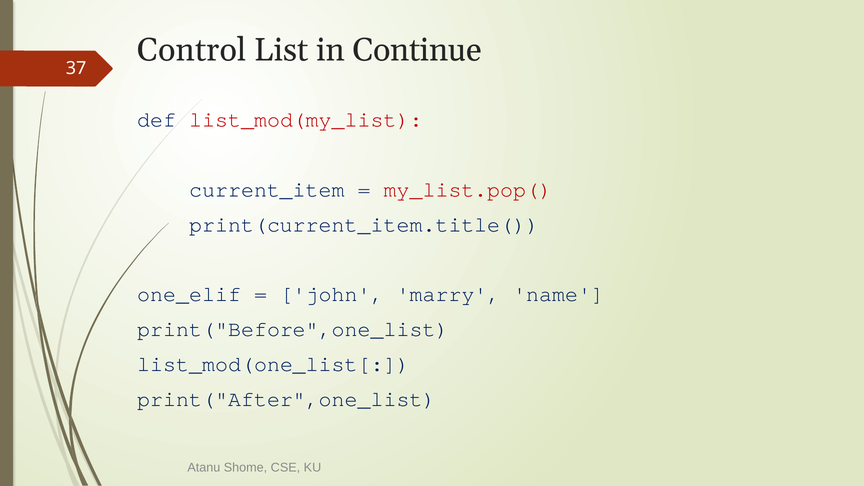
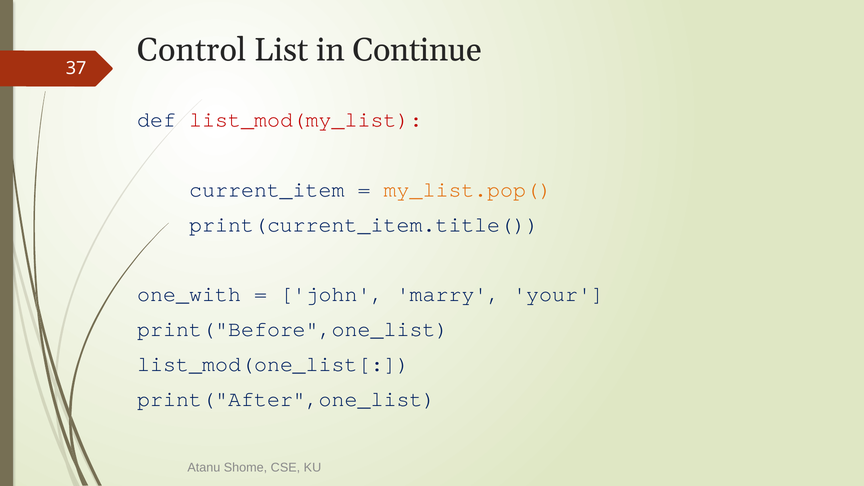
my_list.pop( colour: red -> orange (468, 190)
one_elif: one_elif -> one_with (189, 294)
name: name -> your (559, 294)
